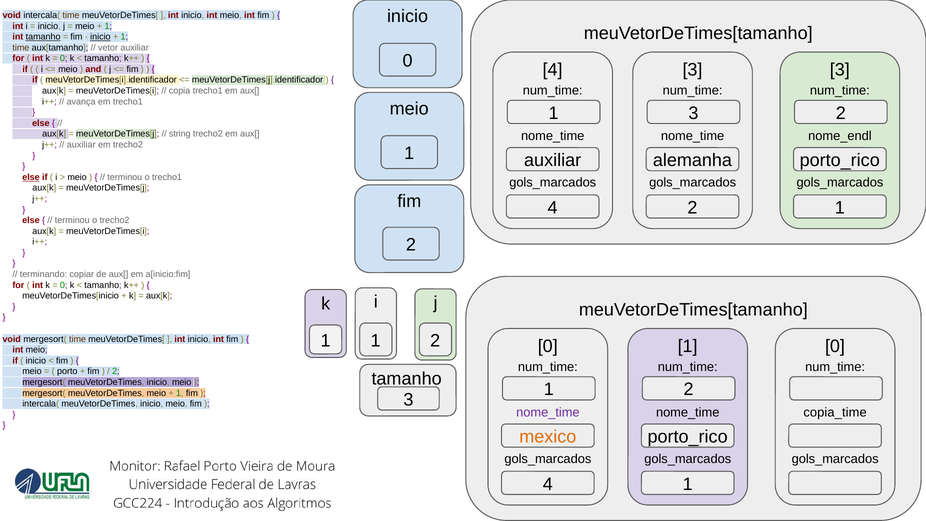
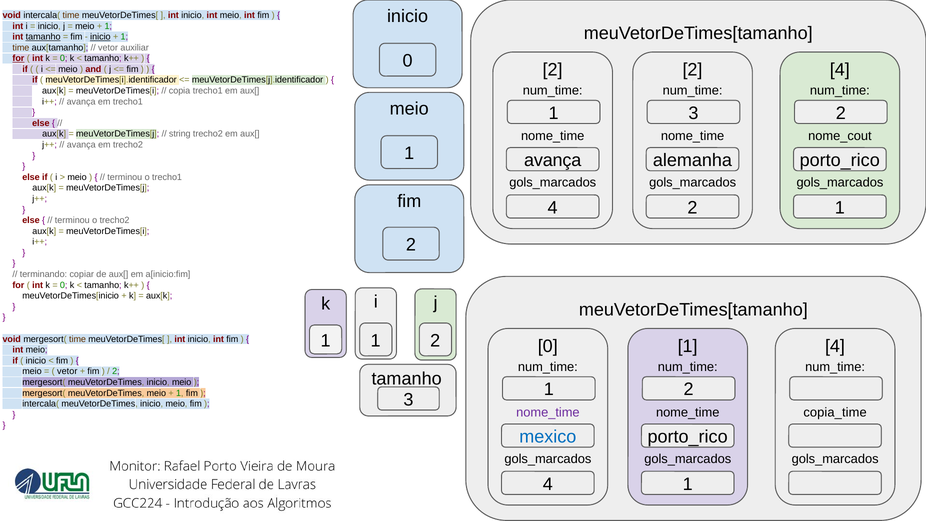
for underline: none -> present (18, 58)
4: 4 -> 2 (553, 70)
3: 3 -> 2 (692, 70)
3: 3 -> 4 (840, 70)
nome_endl: nome_endl -> nome_cout (840, 136)
auxiliar: auxiliar -> avança (81, 145)
auxiliar: auxiliar -> avança (553, 160)
else underline: present -> none (31, 177)
0: 0 -> 4 (835, 346)
porto: porto -> vetor (67, 371)
mexico colour: orange -> blue (548, 437)
